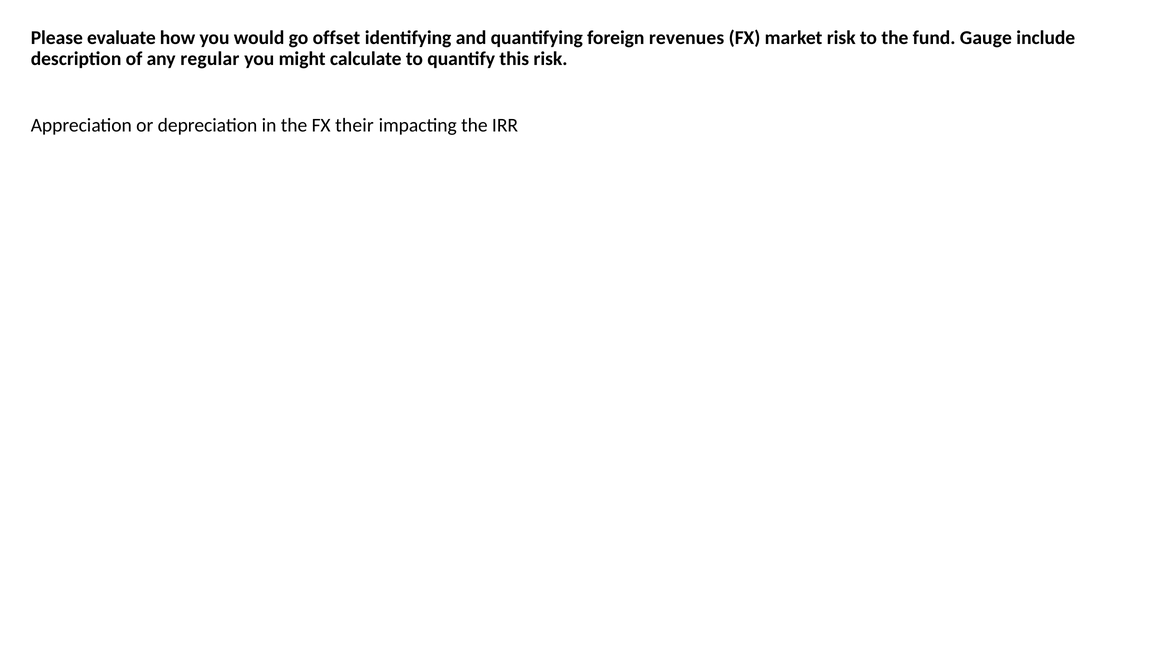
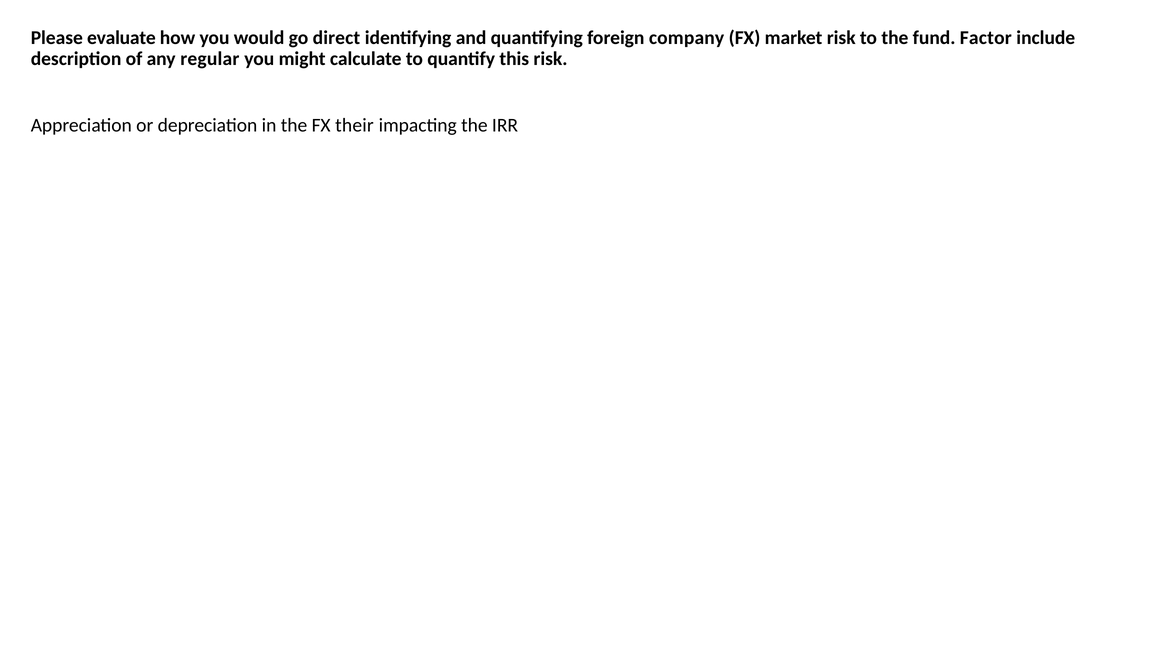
offset: offset -> direct (336, 38)
revenues: revenues -> company (687, 38)
Gauge: Gauge -> Factor (986, 38)
